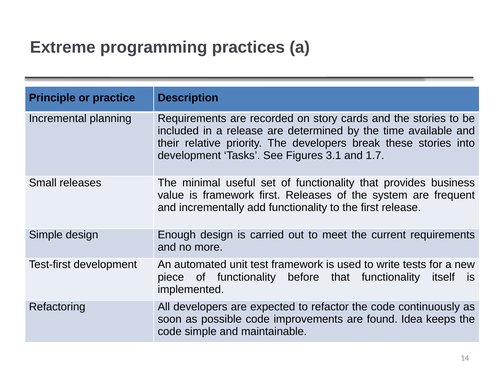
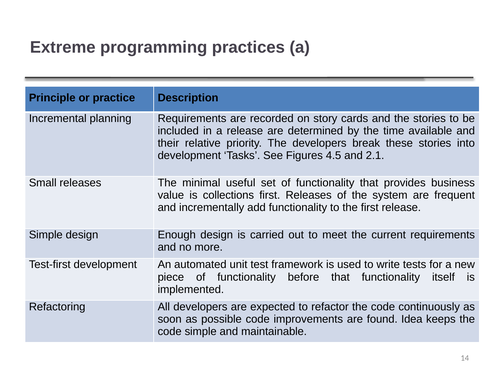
3.1: 3.1 -> 4.5 (334, 155)
1.7: 1.7 -> 2.1 (375, 155)
is framework: framework -> collections (228, 195)
